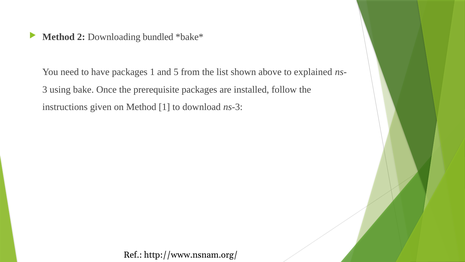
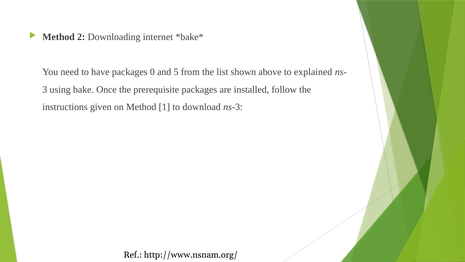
bundled: bundled -> internet (158, 37)
packages 1: 1 -> 0 (152, 72)
